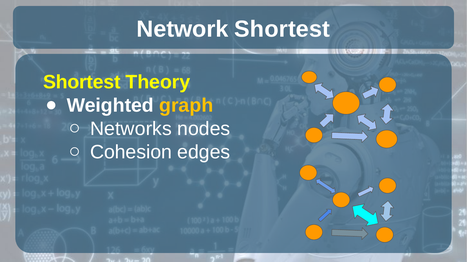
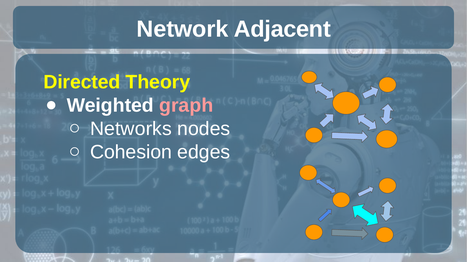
Network Shortest: Shortest -> Adjacent (282, 29)
Shortest: Shortest -> Directed (82, 82)
graph colour: yellow -> pink (186, 106)
